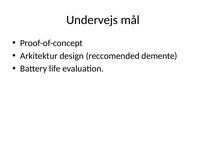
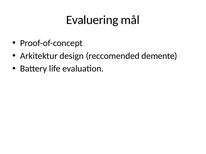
Undervejs: Undervejs -> Evaluering (92, 20)
